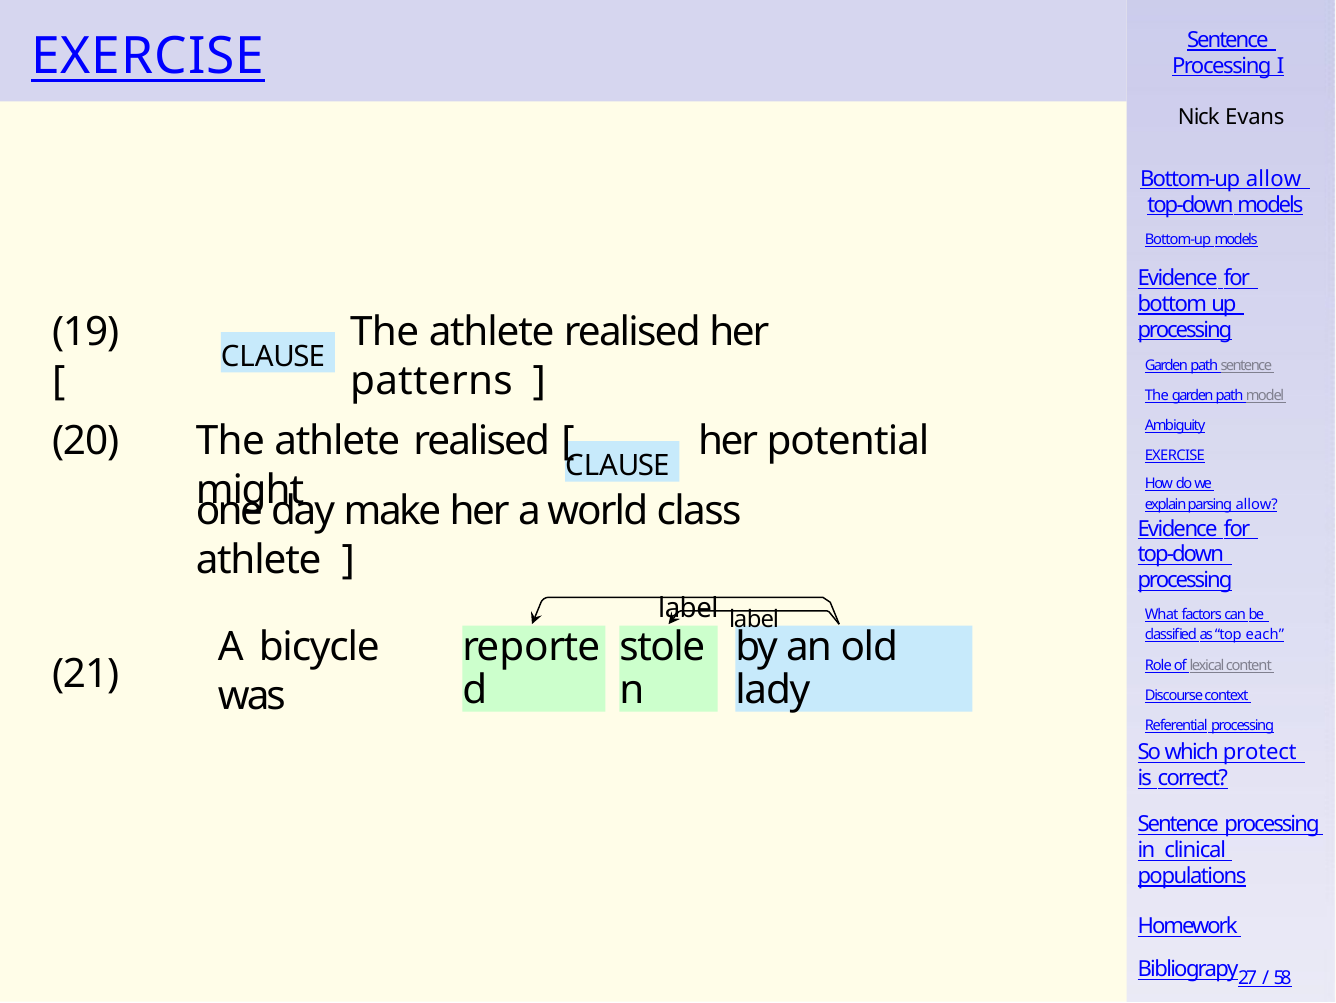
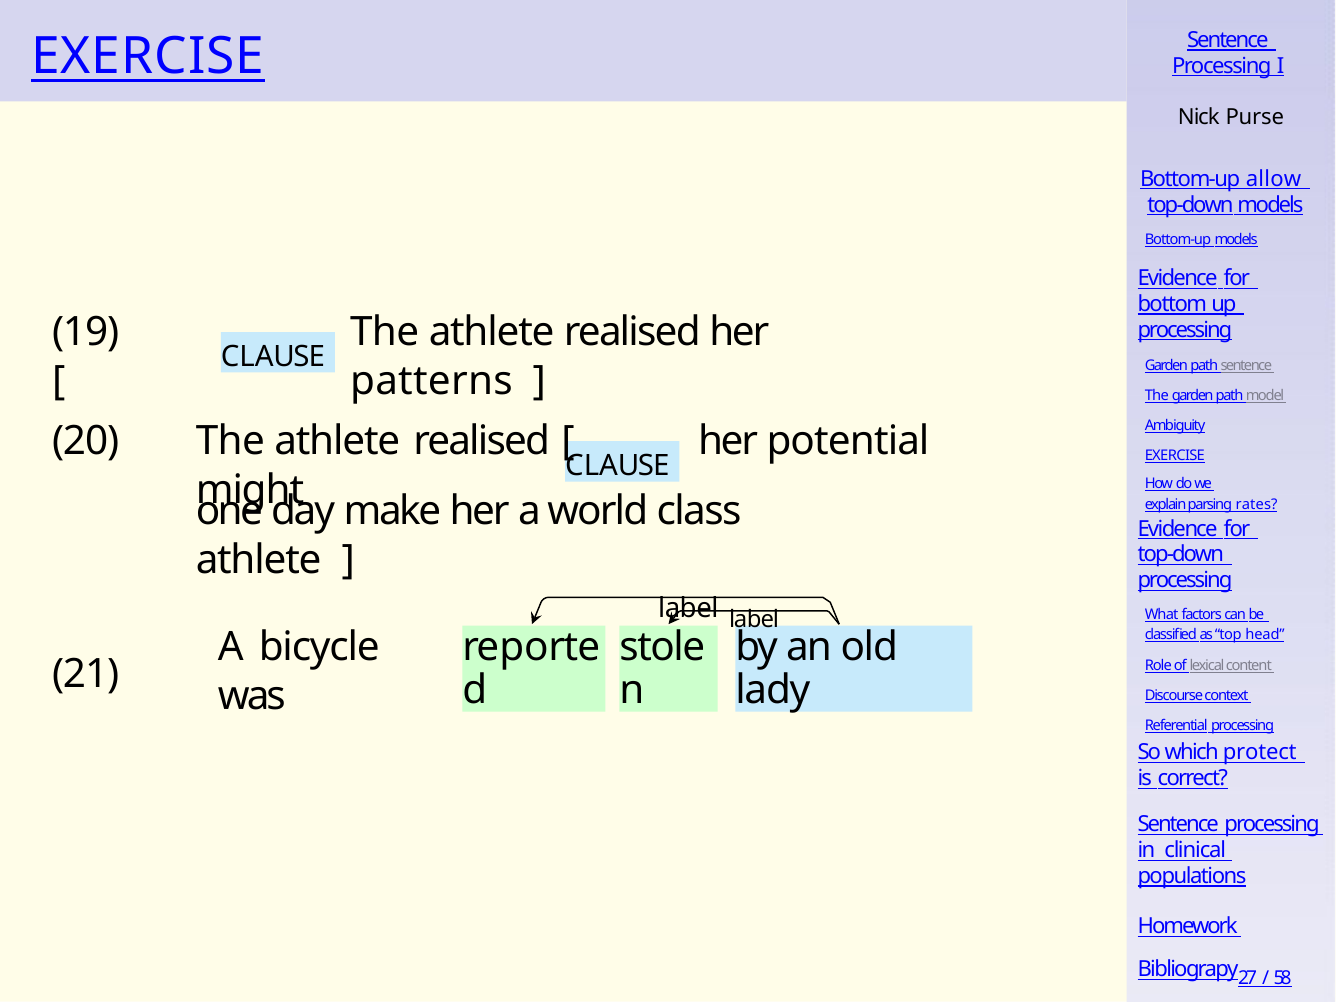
Evans: Evans -> Purse (1255, 117)
parsing allow: allow -> rates (1257, 504)
each: each -> head (1265, 635)
